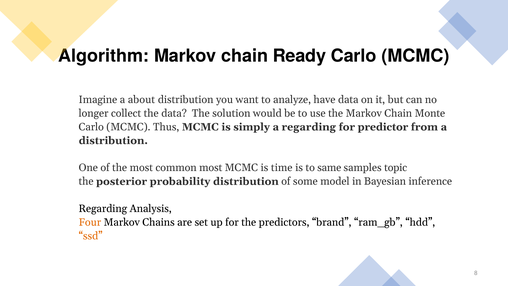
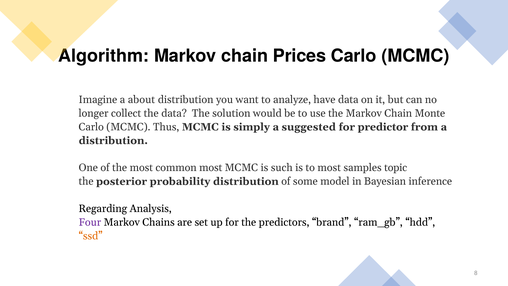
Ready: Ready -> Prices (299, 56)
a regarding: regarding -> suggested (309, 127)
time: time -> such (282, 168)
to same: same -> most (329, 168)
Four colour: orange -> purple (90, 222)
